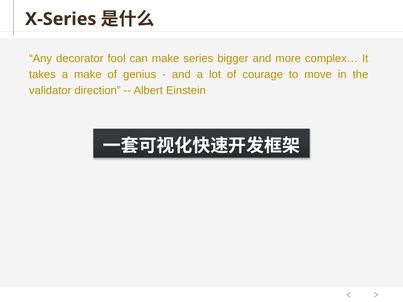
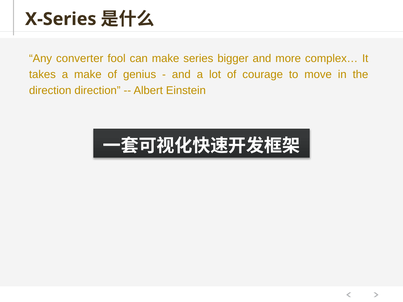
decorator: decorator -> converter (80, 58)
validator: validator -> direction (50, 91)
